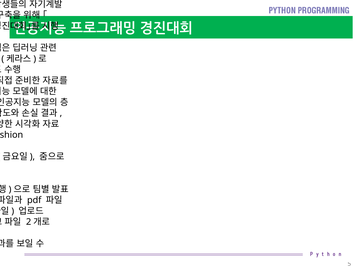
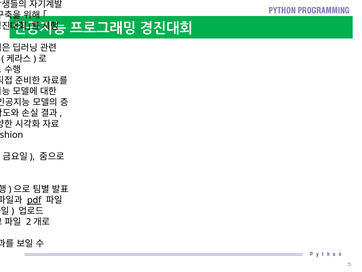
pdf underline: none -> present (34, 200)
